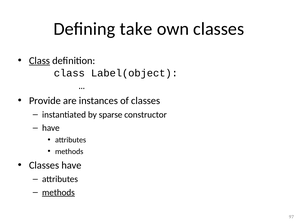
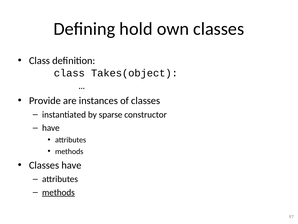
take: take -> hold (136, 29)
Class underline: present -> none (39, 61)
Label(object: Label(object -> Takes(object (134, 73)
